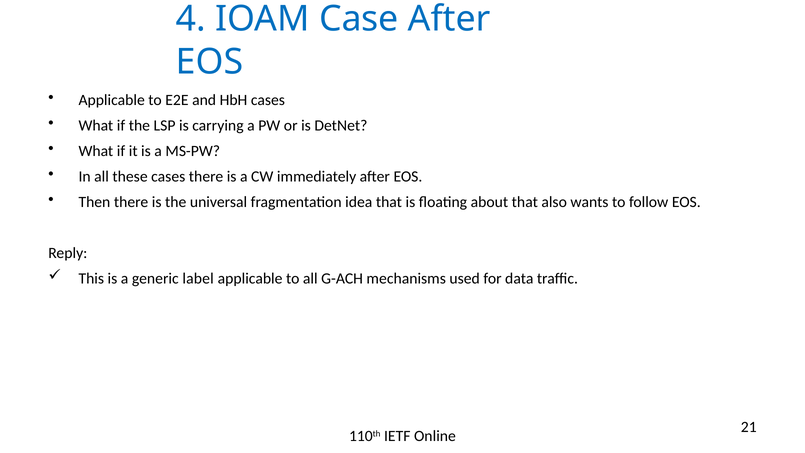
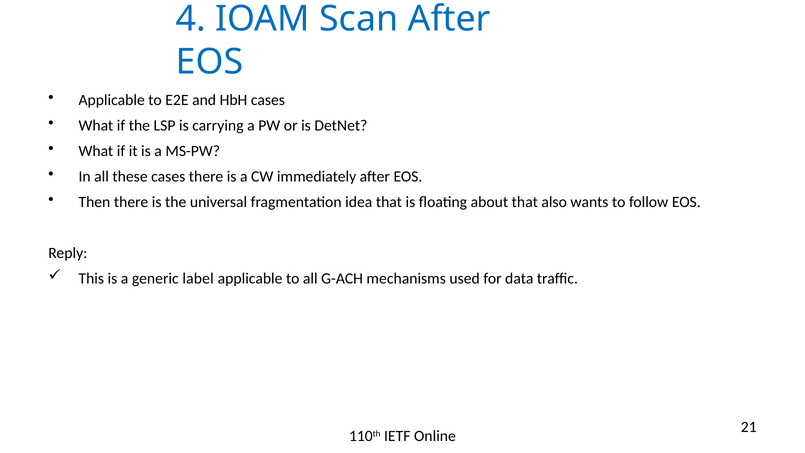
Case: Case -> Scan (359, 19)
